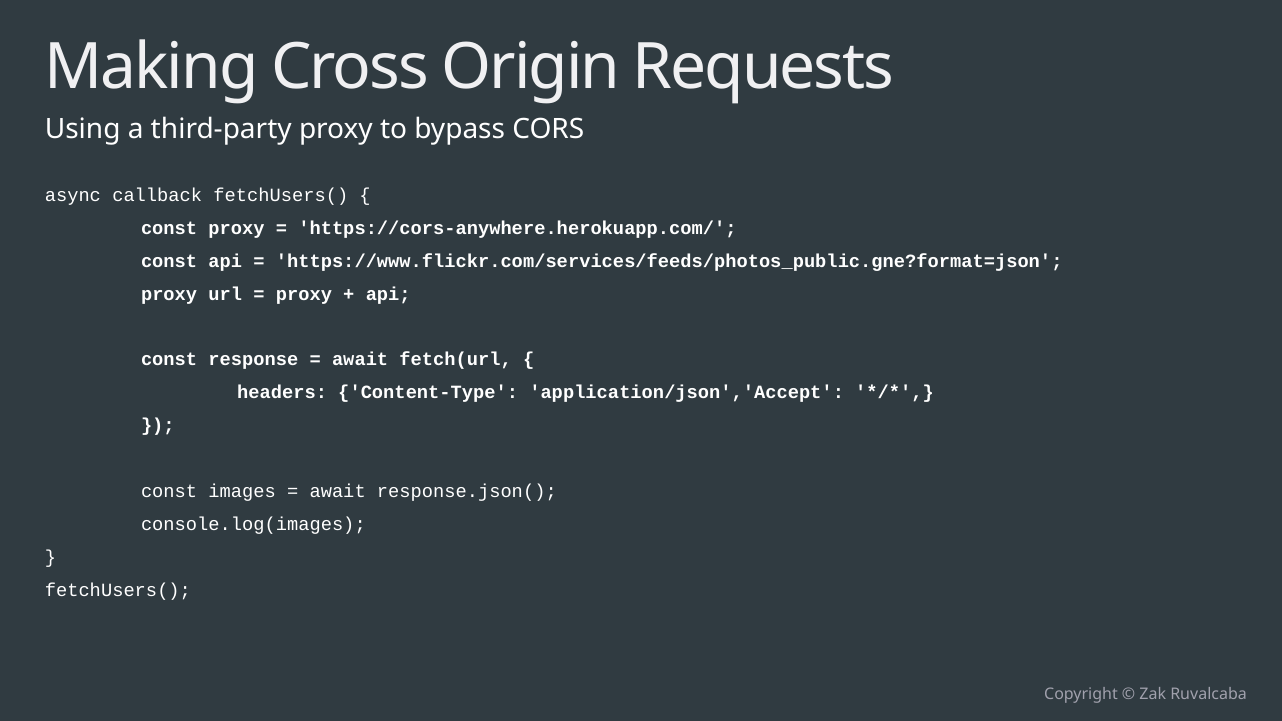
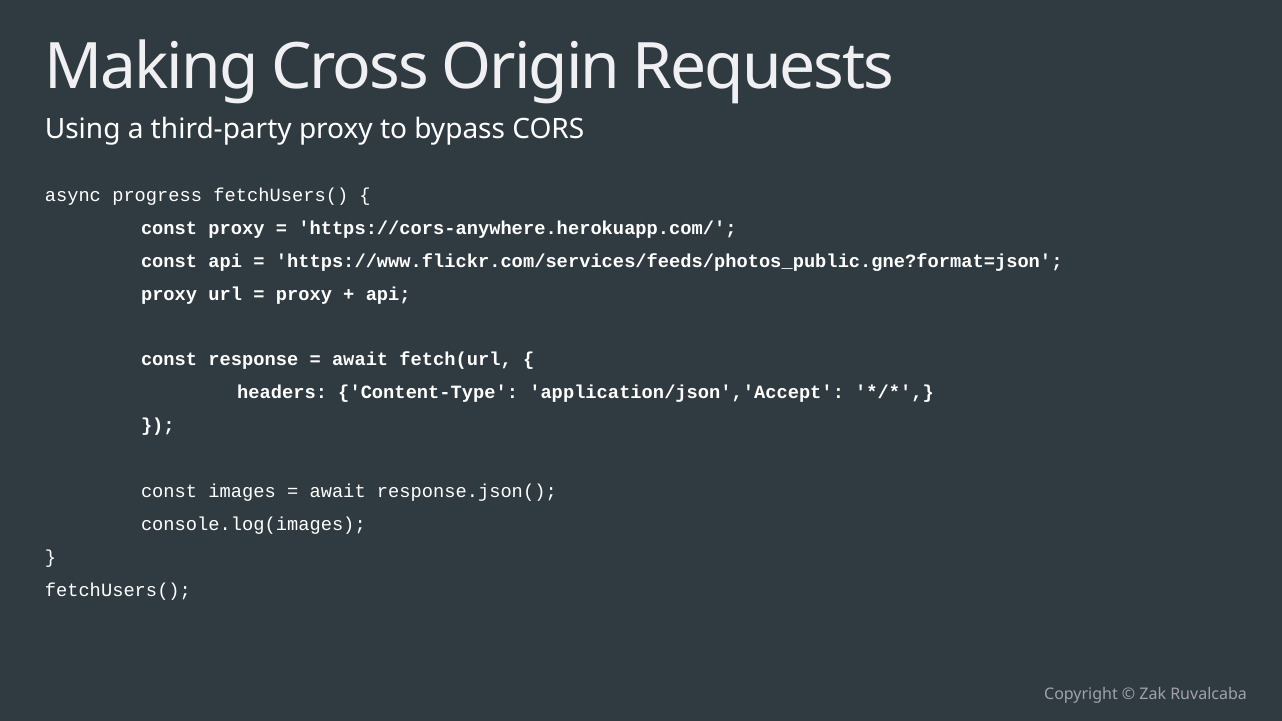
callback: callback -> progress (157, 195)
